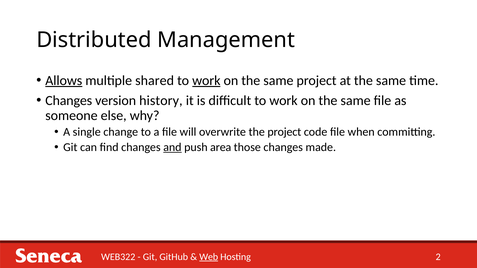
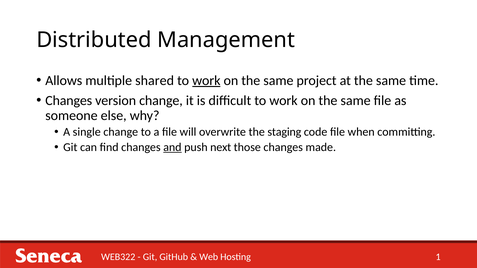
Allows underline: present -> none (64, 81)
version history: history -> change (161, 101)
the project: project -> staging (284, 132)
area: area -> next (221, 147)
Web underline: present -> none (209, 257)
2: 2 -> 1 (438, 257)
